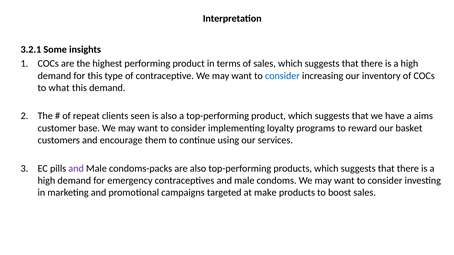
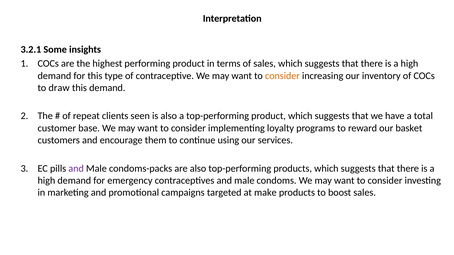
consider colour: blue -> orange (282, 76)
what: what -> draw (59, 88)
aims: aims -> total (423, 116)
